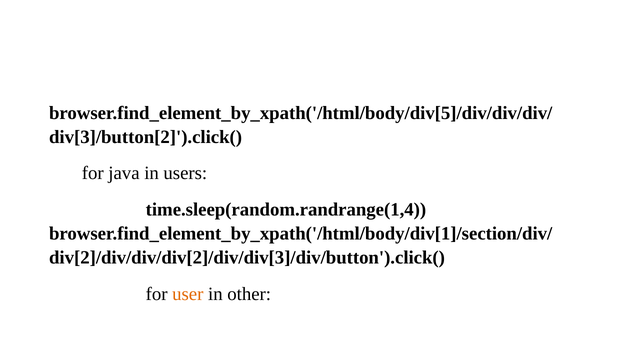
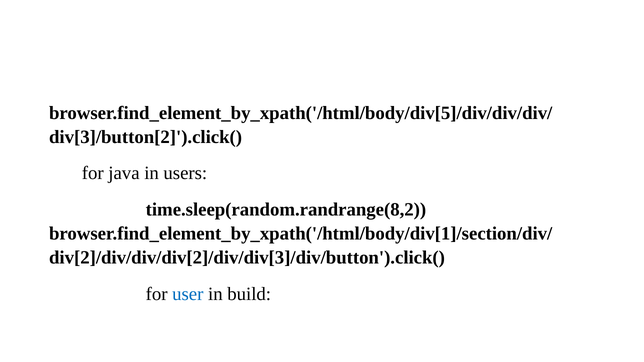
time.sleep(random.randrange(1,4: time.sleep(random.randrange(1,4 -> time.sleep(random.randrange(8,2 (286, 210)
user colour: orange -> blue (188, 294)
other: other -> build (249, 294)
